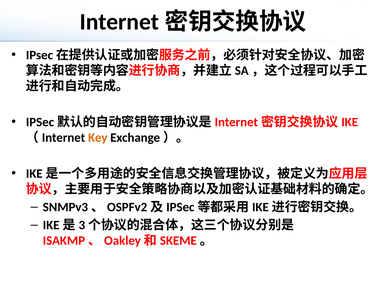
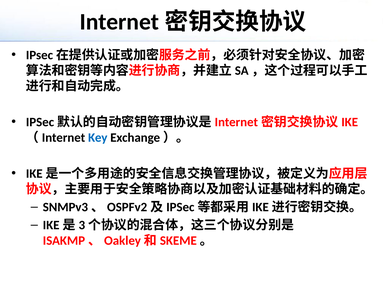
Key colour: orange -> blue (98, 137)
